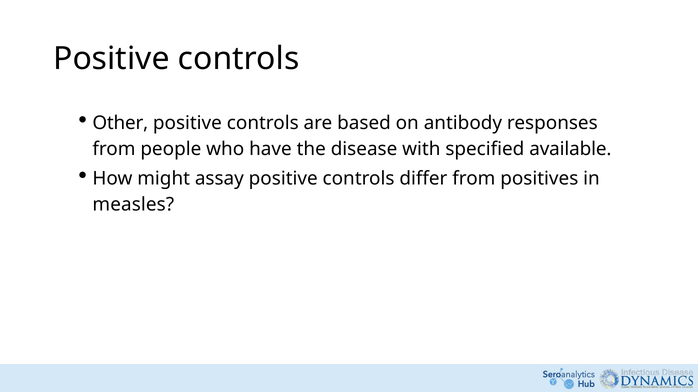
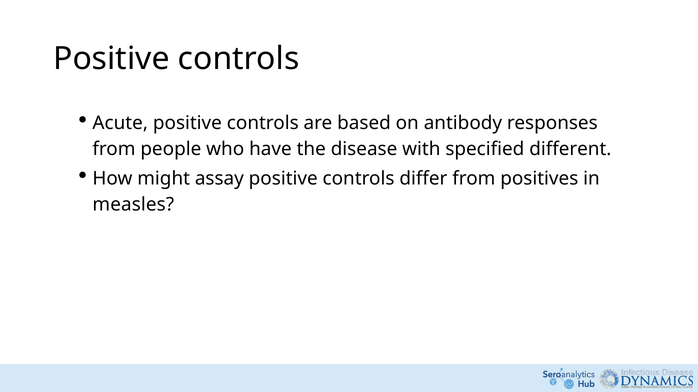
Other: Other -> Acute (120, 123)
available: available -> different (570, 149)
